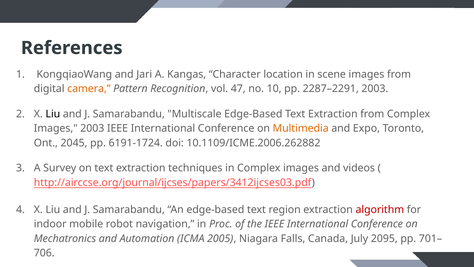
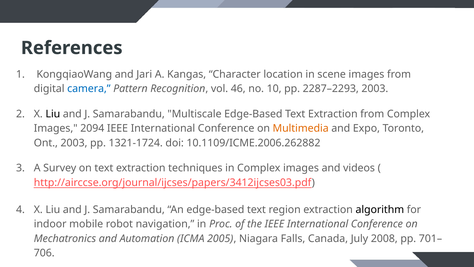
camera colour: orange -> blue (89, 89)
47: 47 -> 46 (238, 89)
2287–2291: 2287–2291 -> 2287–2293 (331, 89)
Images 2003: 2003 -> 2094 (92, 128)
Ont 2045: 2045 -> 2003 (74, 143)
6191-1724: 6191-1724 -> 1321-1724 (136, 143)
algorithm colour: red -> black (380, 209)
2095: 2095 -> 2008 (384, 238)
